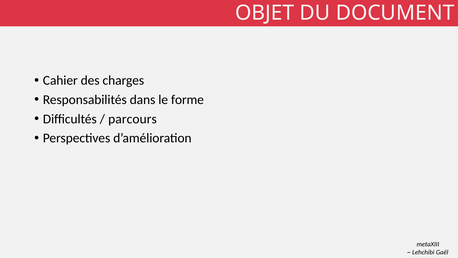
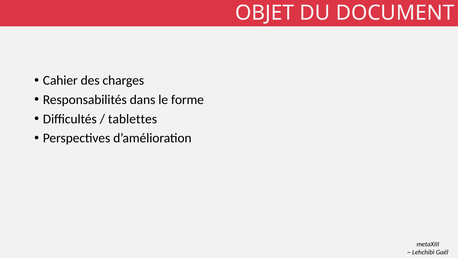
parcours: parcours -> tablettes (133, 119)
